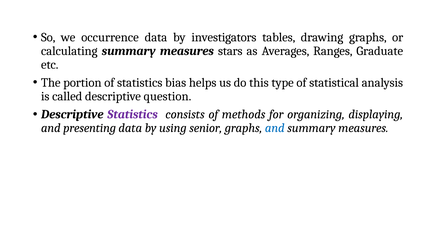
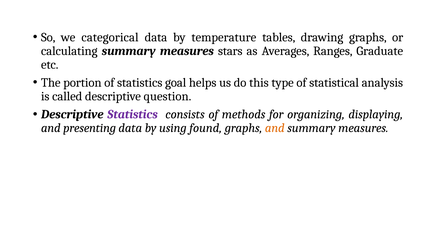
occurrence: occurrence -> categorical (110, 37)
investigators: investigators -> temperature (224, 37)
bias: bias -> goal (176, 83)
senior: senior -> found (206, 128)
and colour: blue -> orange (275, 128)
